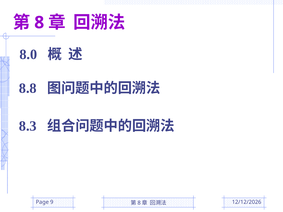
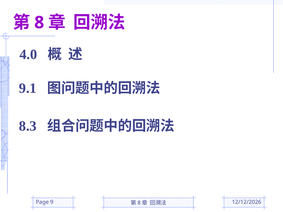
8.0: 8.0 -> 4.0 (28, 55)
8.8: 8.8 -> 9.1 (28, 88)
